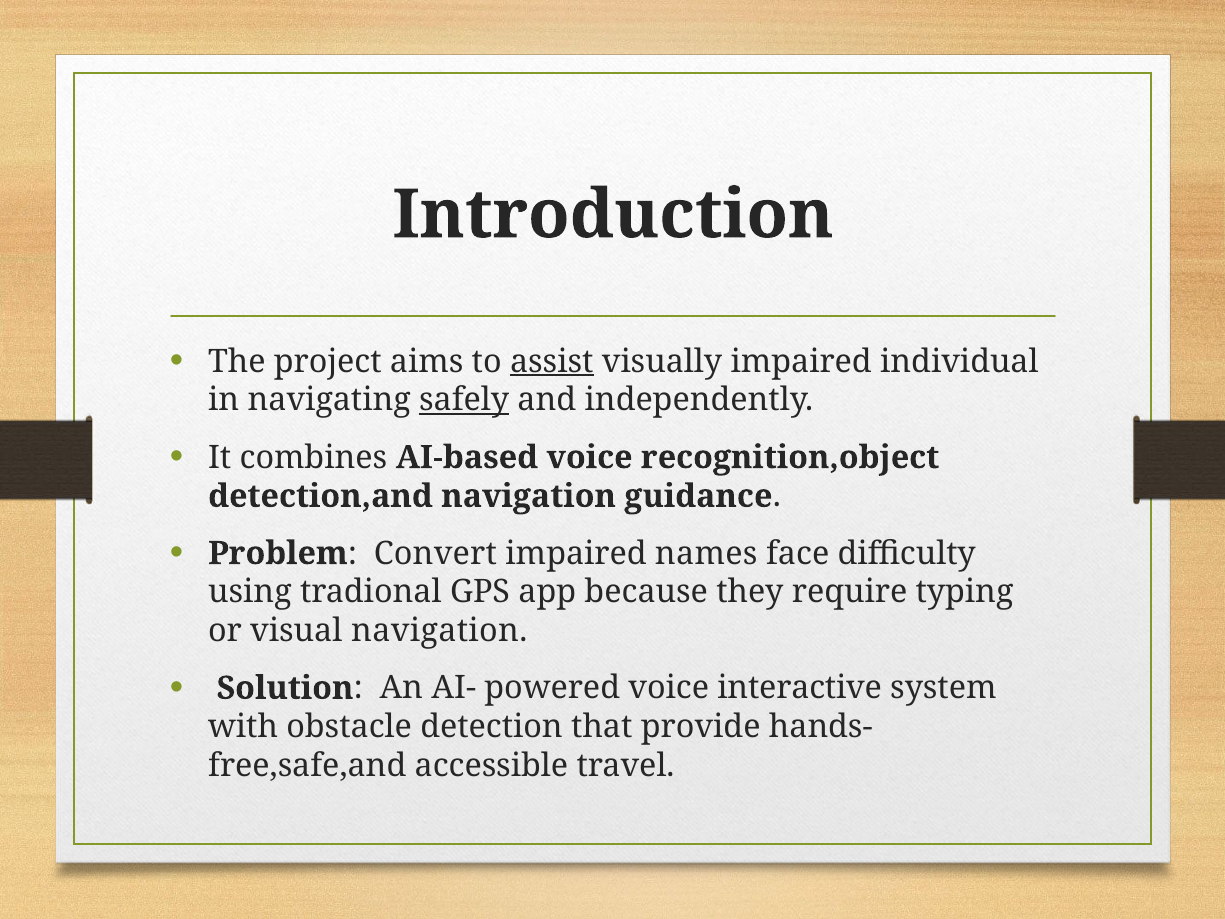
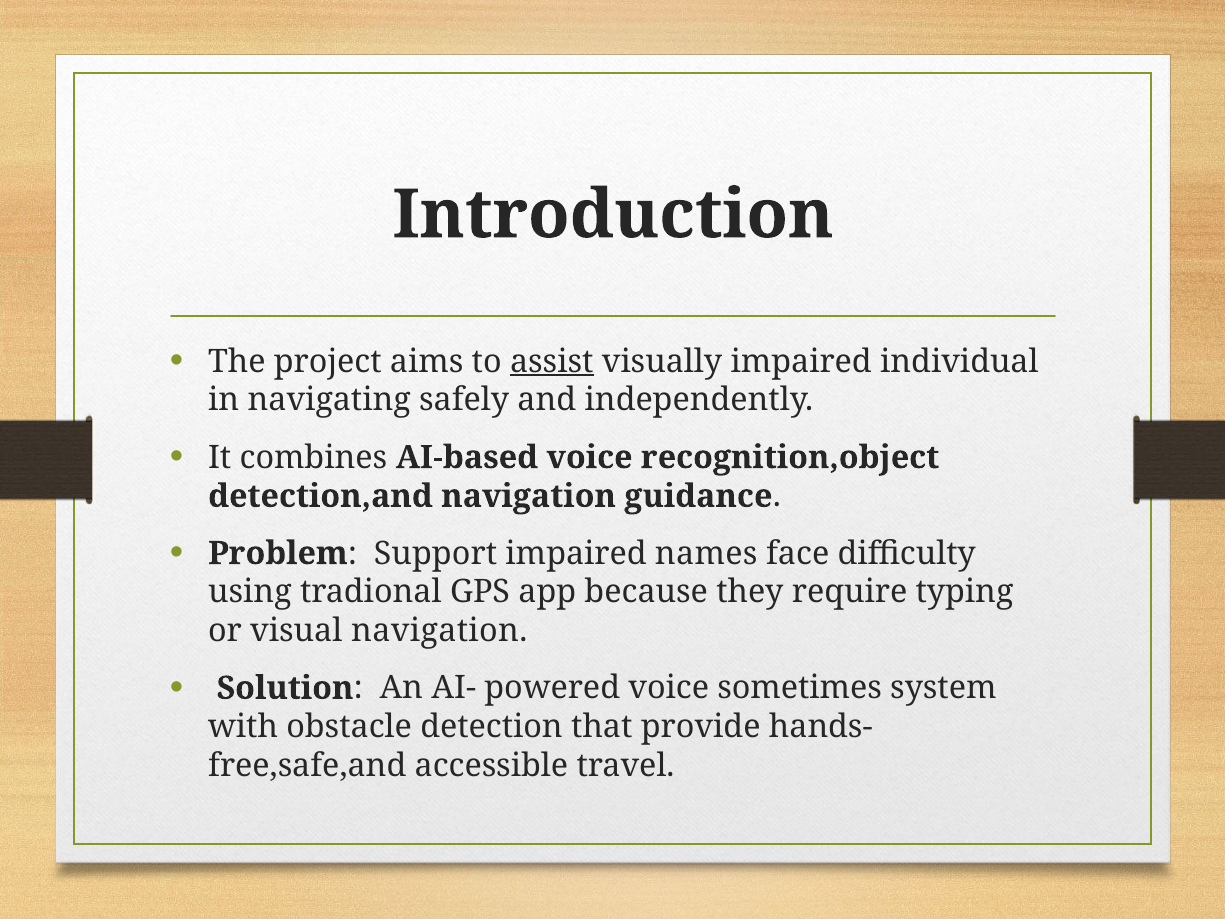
safely underline: present -> none (464, 400)
Convert: Convert -> Support (436, 553)
interactive: interactive -> sometimes (800, 688)
